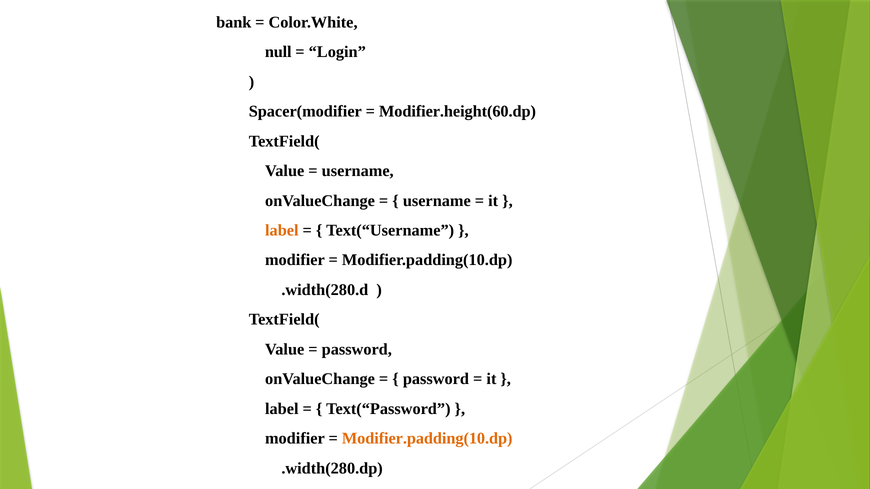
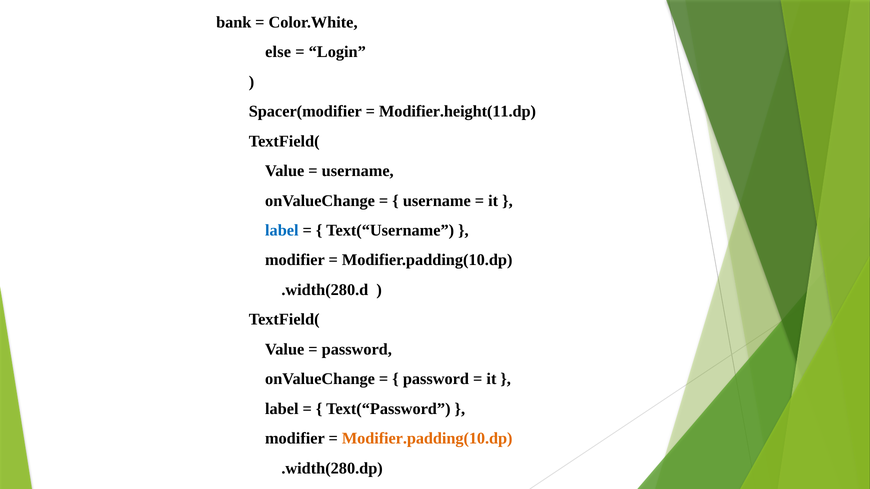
null: null -> else (278, 52)
Modifier.height(60.dp: Modifier.height(60.dp -> Modifier.height(11.dp (458, 112)
label colour: orange -> blue (282, 231)
